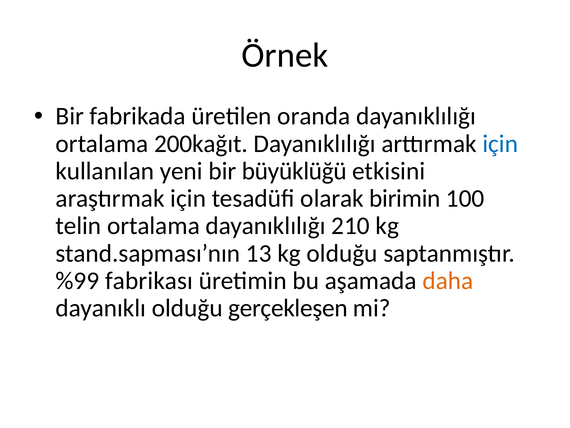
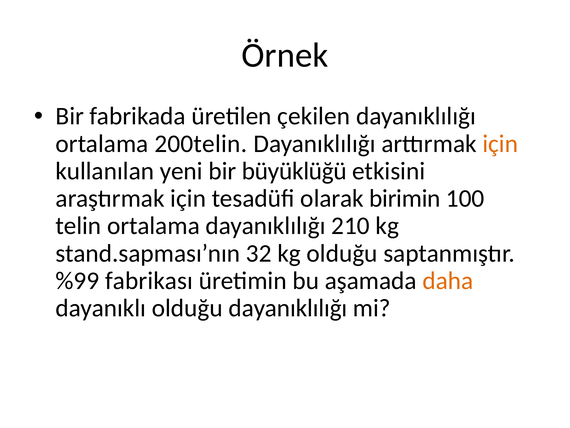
oranda: oranda -> çekilen (314, 116)
200kağıt: 200kağıt -> 200telin (201, 144)
için colour: blue -> orange (500, 144)
13: 13 -> 32 (259, 253)
olduğu gerçekleşen: gerçekleşen -> dayanıklılığı (288, 308)
